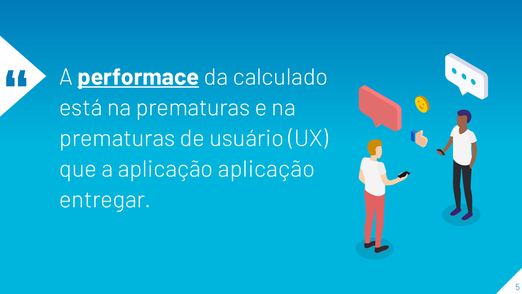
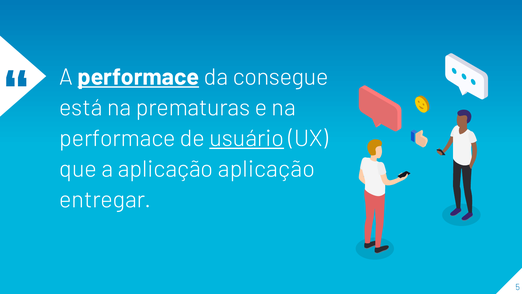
calculado: calculado -> consegue (281, 77)
prematuras: prematuras -> performace (117, 138)
usuário underline: none -> present (247, 138)
